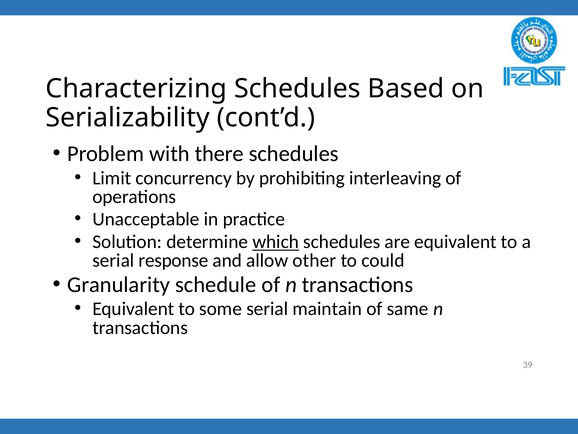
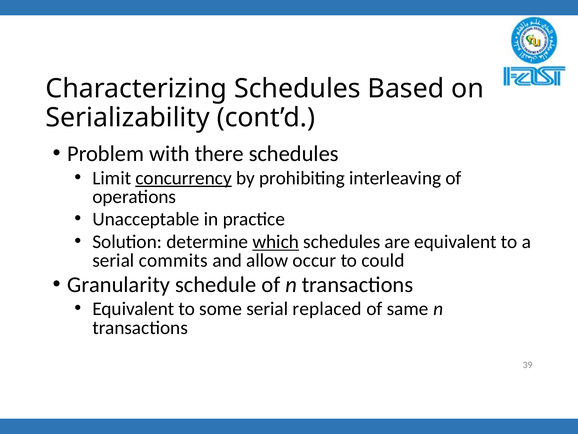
concurrency underline: none -> present (184, 178)
response: response -> commits (173, 260)
other: other -> occur (314, 260)
maintain: maintain -> replaced (327, 309)
